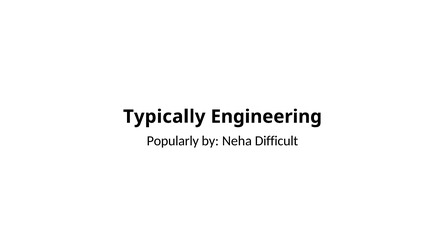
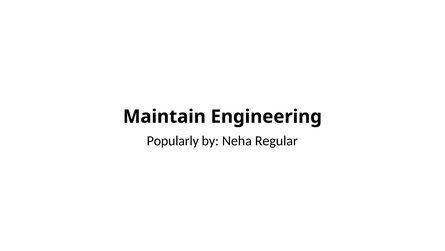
Typically: Typically -> Maintain (164, 116)
Difficult: Difficult -> Regular (276, 141)
